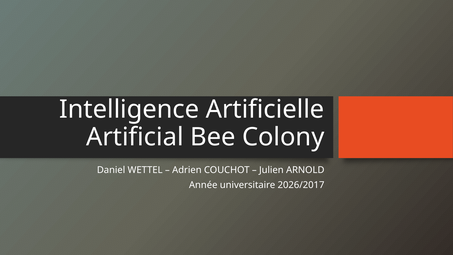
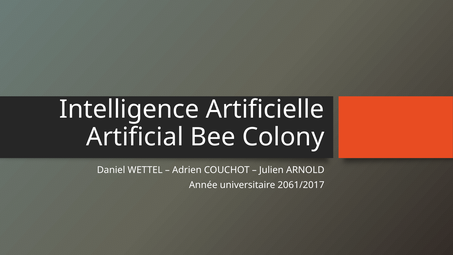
2026/2017: 2026/2017 -> 2061/2017 (301, 185)
